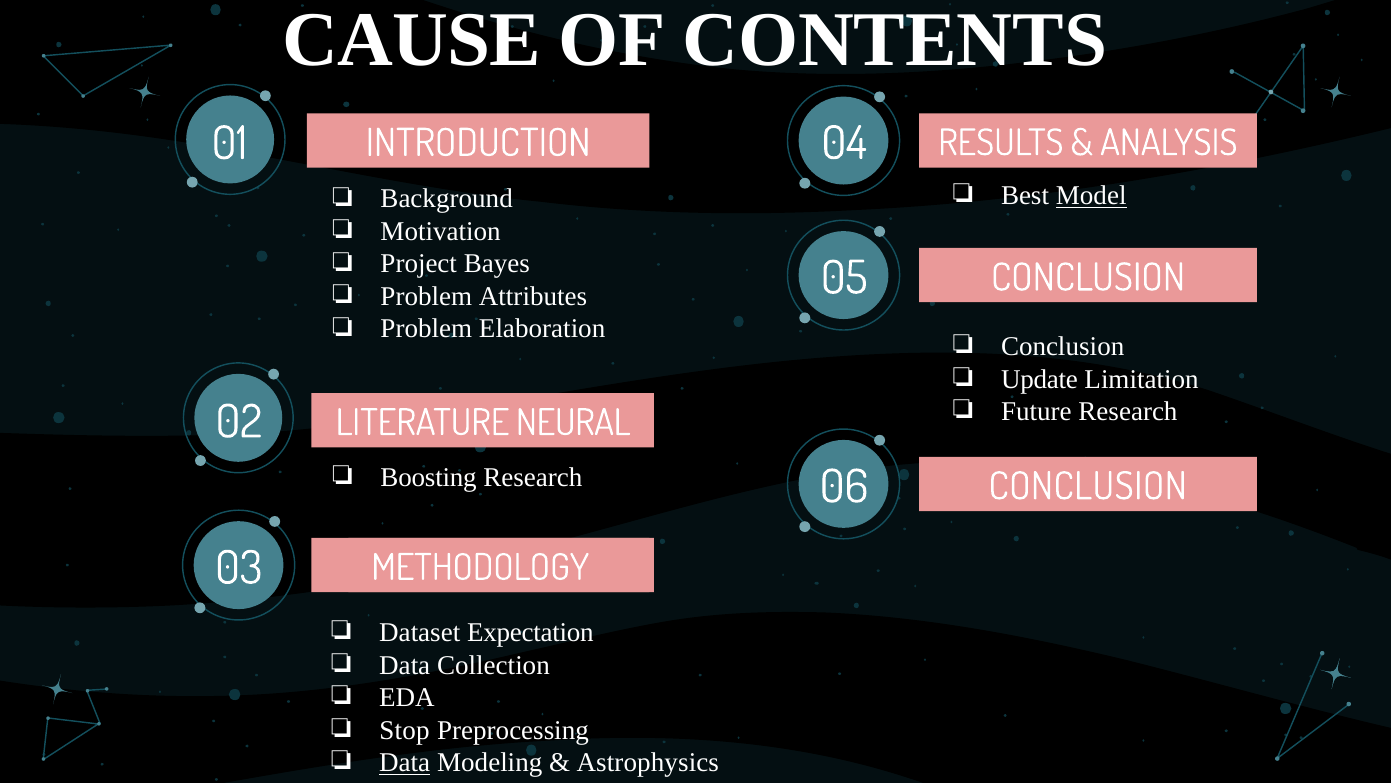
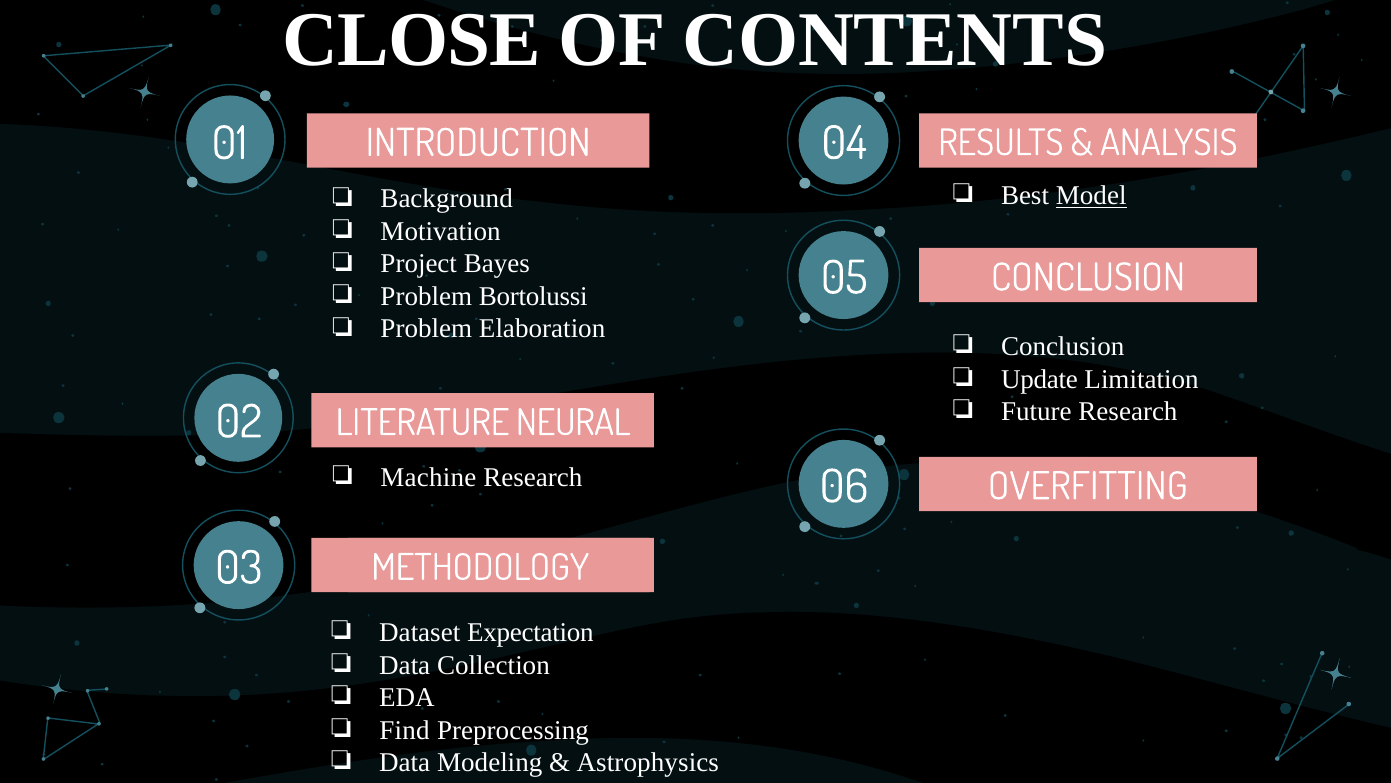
CAUSE: CAUSE -> CLOSE (412, 40)
Attributes: Attributes -> Bortolussi (533, 296)
Boosting: Boosting -> Machine (428, 477)
06 CONCLUSION: CONCLUSION -> OVERFITTING (1088, 486)
Stop: Stop -> Find (405, 730)
Data underline: present -> none (405, 762)
